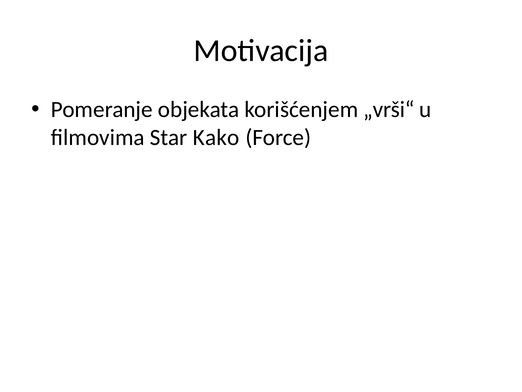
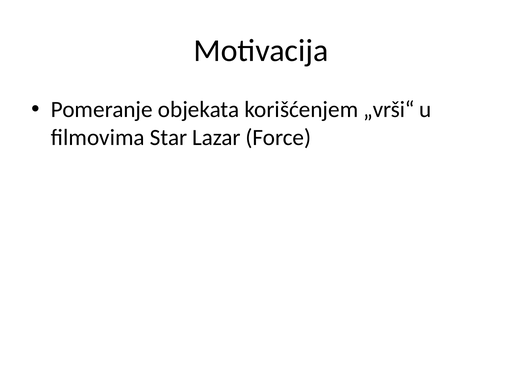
Kako: Kako -> Lazar (216, 137)
